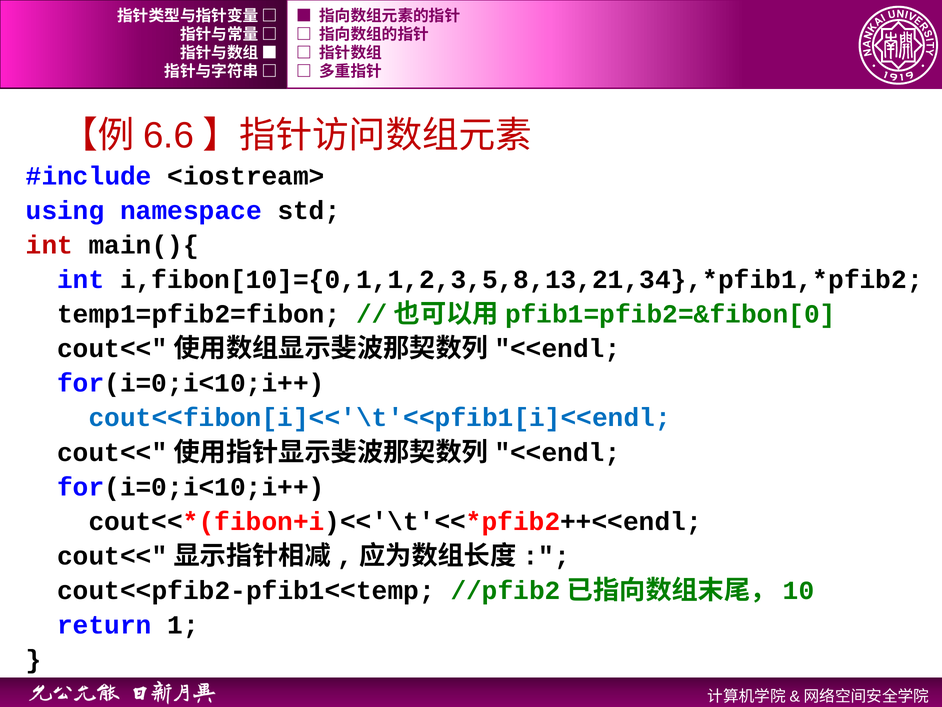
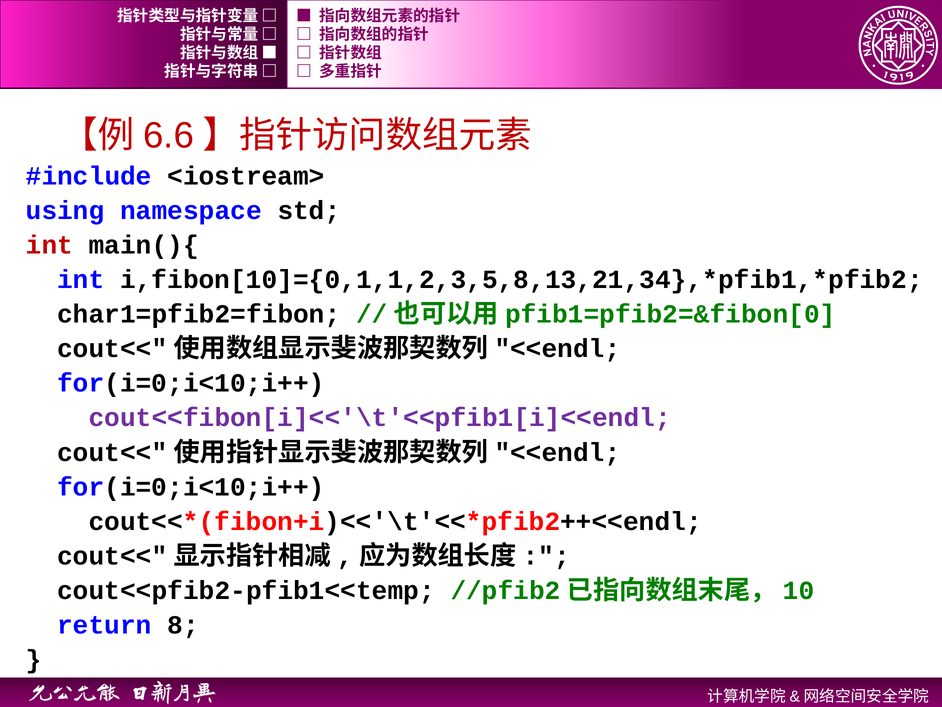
temp1=pfib2=fibon: temp1=pfib2=fibon -> char1=pfib2=fibon (199, 314)
cout<<fibon[i]<<'\t'<<pfib1[i]<<endl colour: blue -> purple (380, 418)
1: 1 -> 8 (183, 625)
